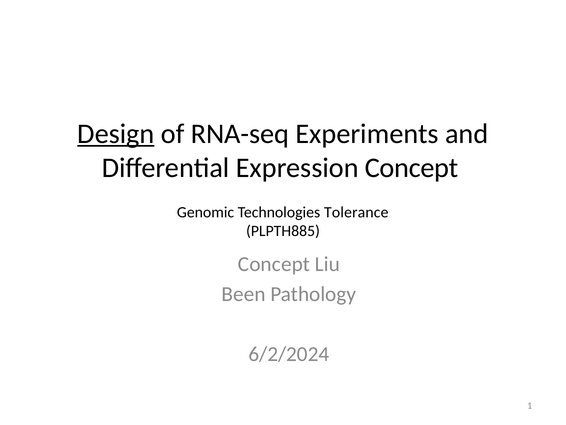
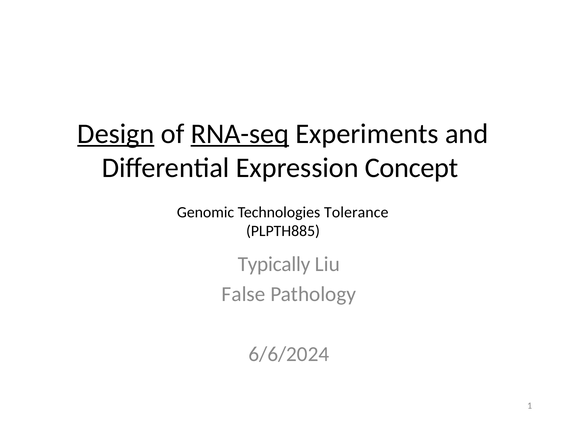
RNA-seq underline: none -> present (240, 134)
Concept: Concept -> Typically (274, 264)
Been: Been -> False (244, 294)
6/2/2024: 6/2/2024 -> 6/6/2024 (289, 354)
